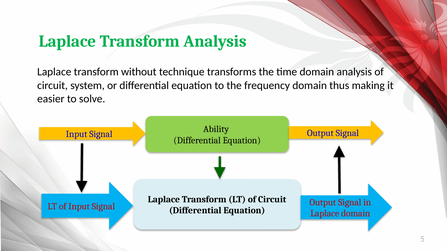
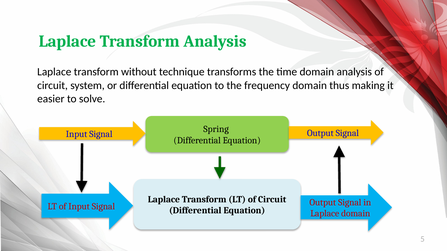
Ability: Ability -> Spring (216, 129)
